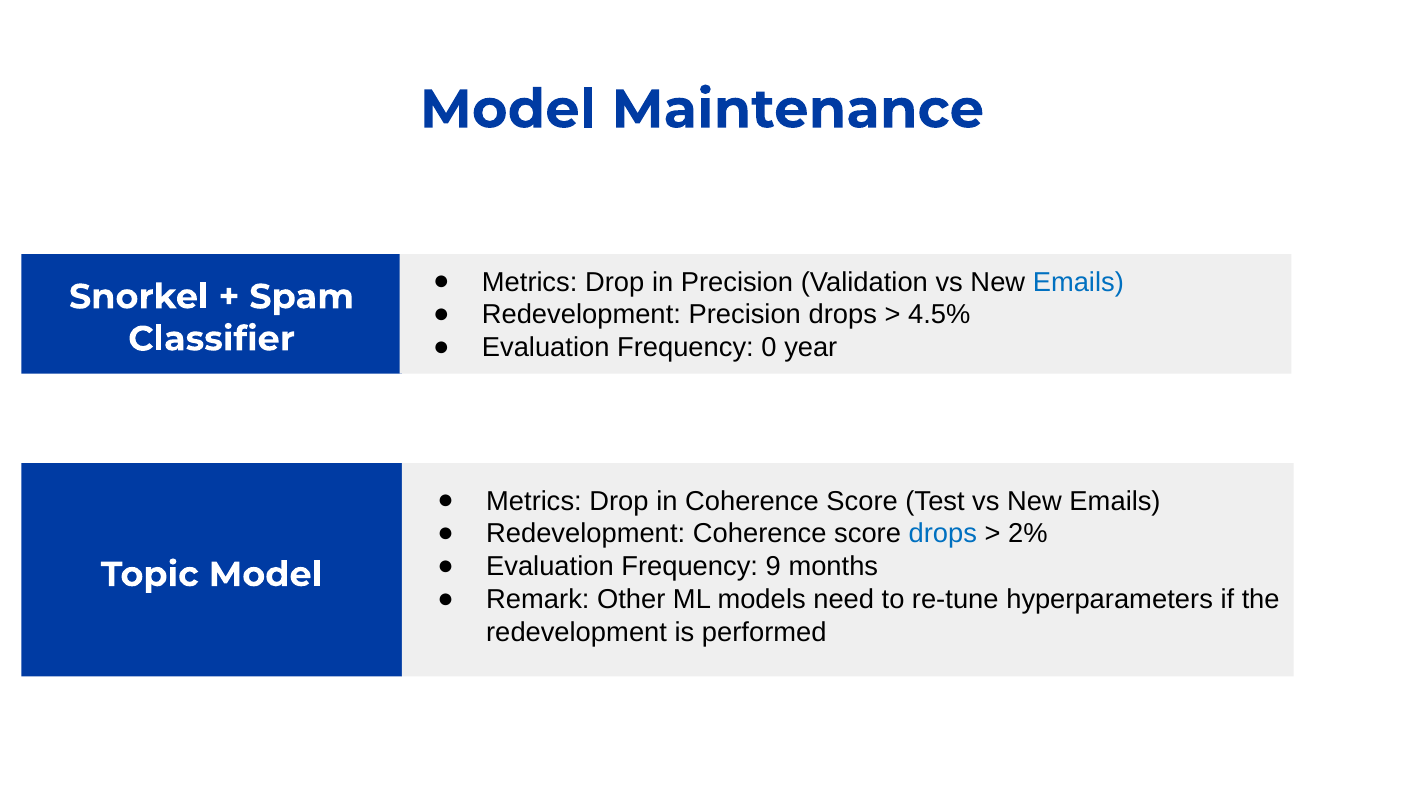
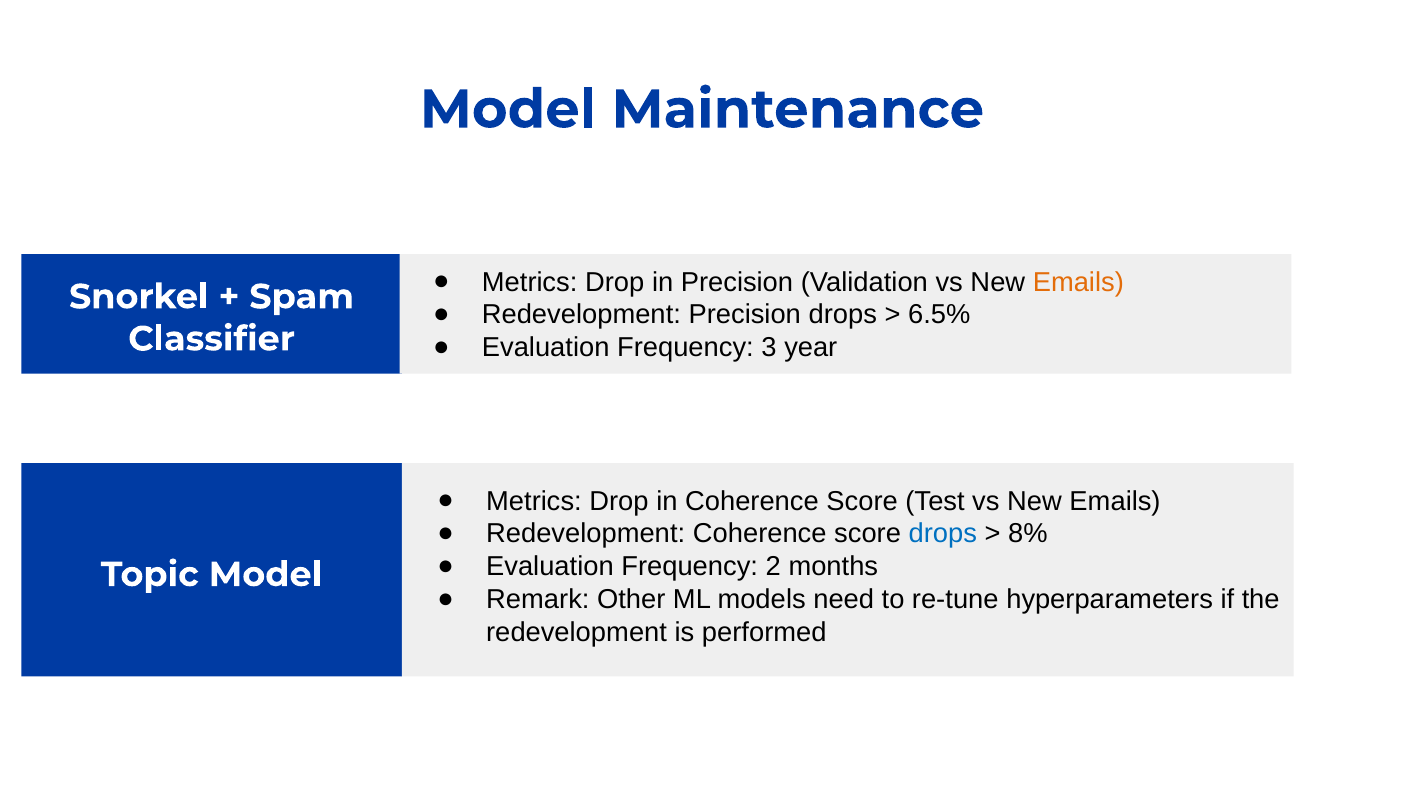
Emails colour: blue -> orange (1078, 282)
4.5%: 4.5% -> 6.5% (939, 315)
0: 0 -> 3 (769, 348)
2%: 2% -> 8% (1028, 534)
9: 9 -> 2 (773, 567)
